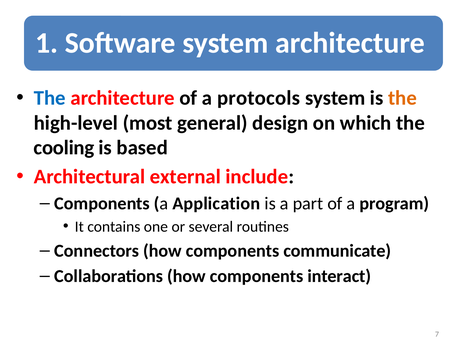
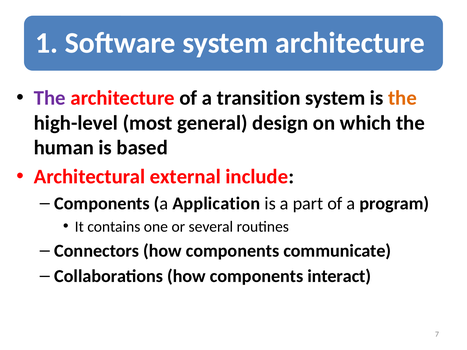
The colour: blue -> purple (50, 98)
protocols: protocols -> transition (259, 98)
cooling: cooling -> human (64, 148)
